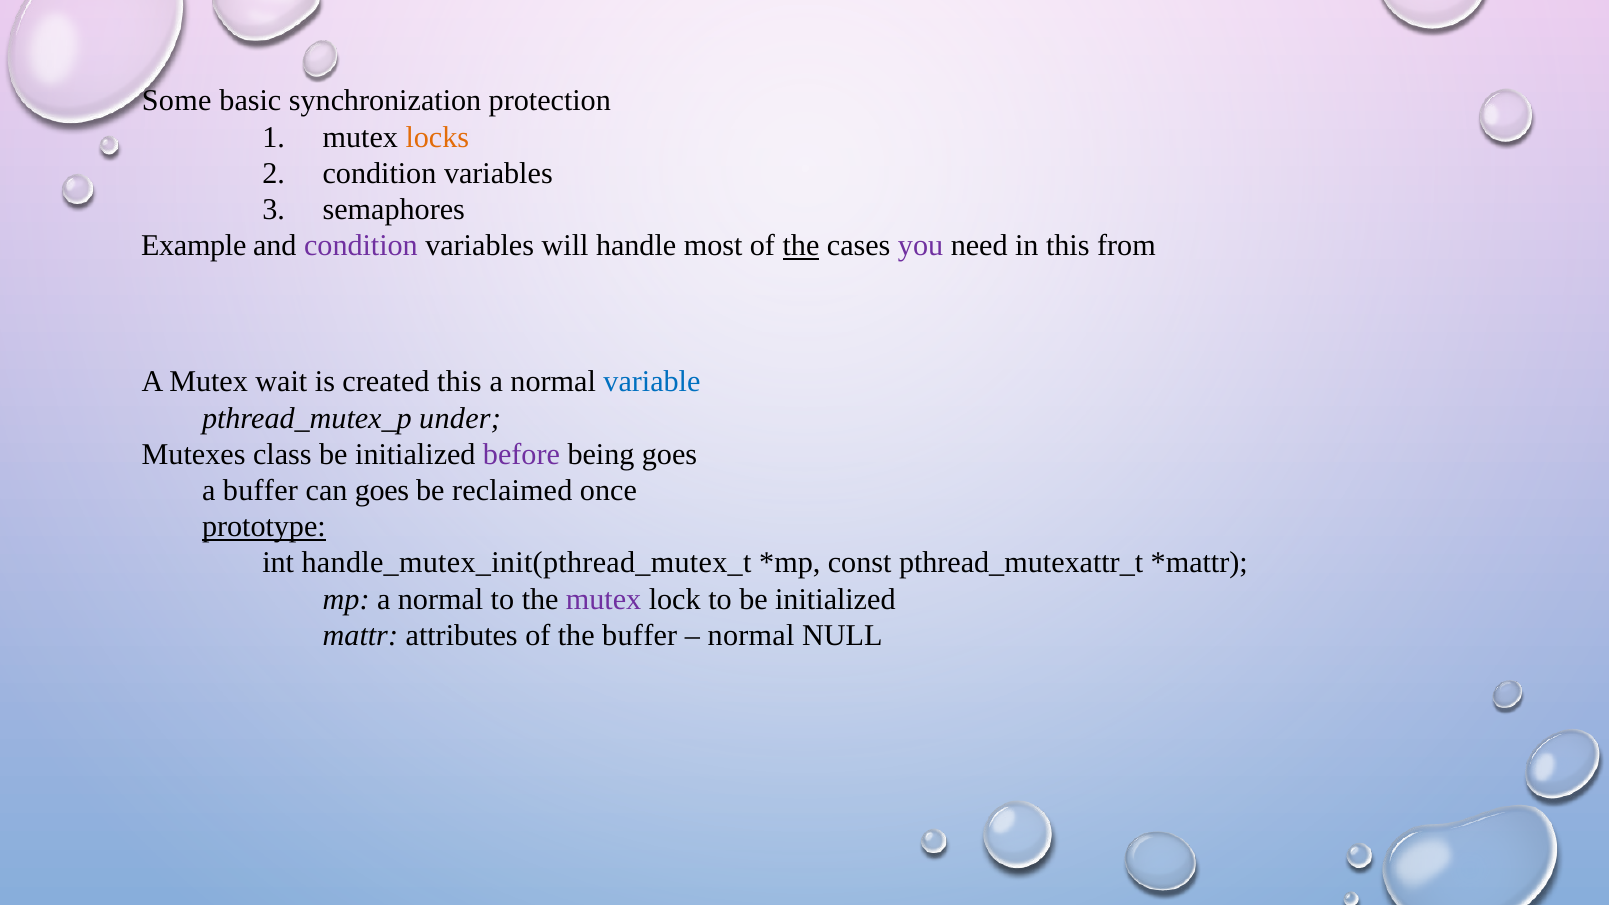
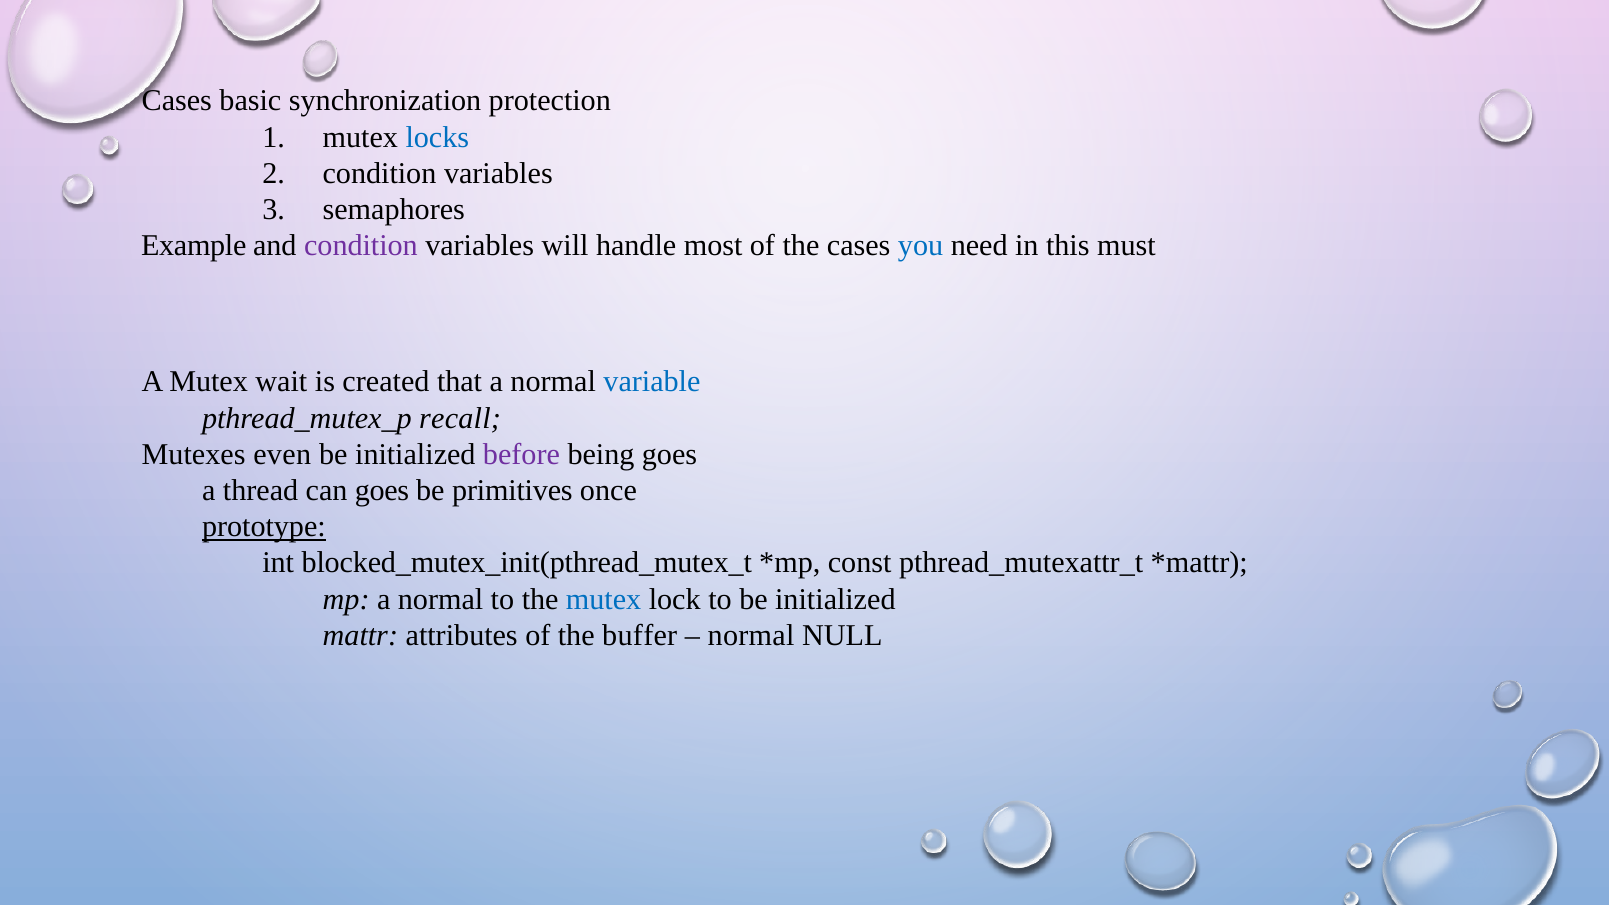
Some: Some -> Cases (177, 101)
locks colour: orange -> blue (437, 137)
the underline: present -> none (801, 246)
you colour: purple -> blue (921, 246)
from: from -> must (1126, 246)
created this: this -> that (460, 382)
under: under -> recall (460, 418)
class: class -> even (282, 454)
a buffer: buffer -> thread (261, 491)
reclaimed: reclaimed -> primitives (512, 491)
handle_mutex_init(pthread_mutex_t: handle_mutex_init(pthread_mutex_t -> blocked_mutex_init(pthread_mutex_t (527, 563)
mutex colour: purple -> blue (604, 599)
